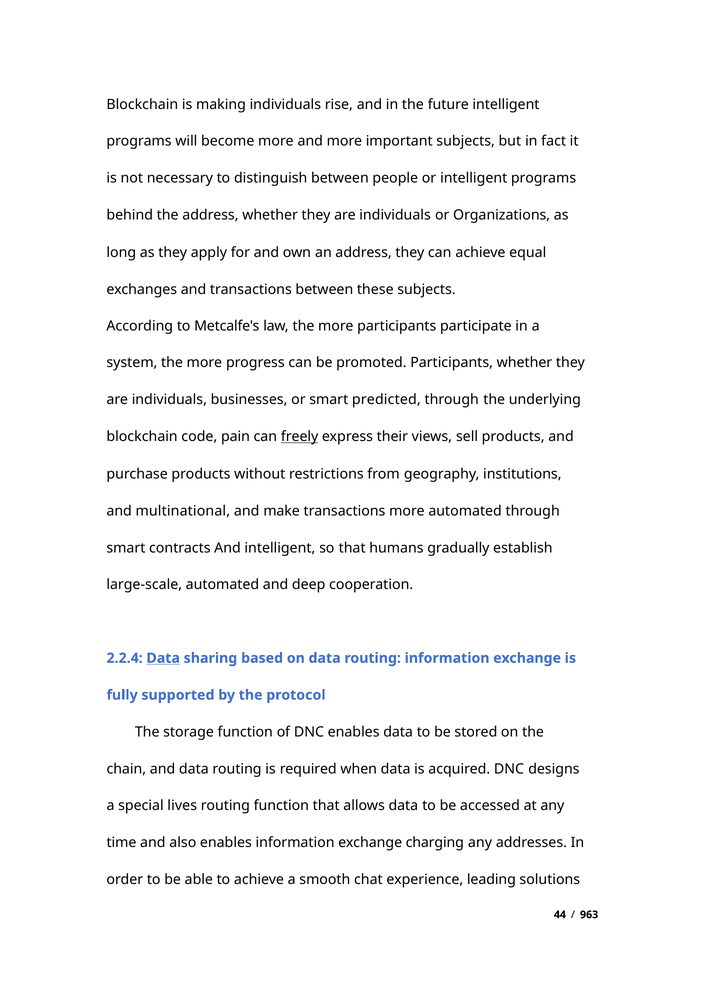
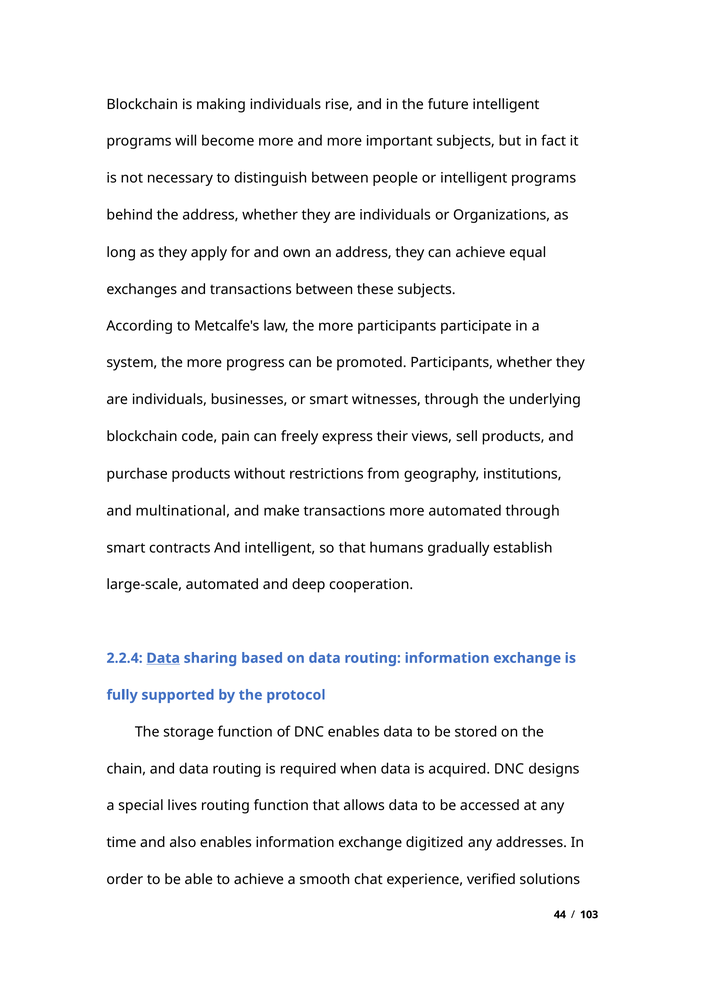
predicted: predicted -> witnesses (386, 400)
freely underline: present -> none (300, 437)
charging: charging -> digitized (435, 843)
leading: leading -> verified (491, 880)
963: 963 -> 103 (589, 915)
